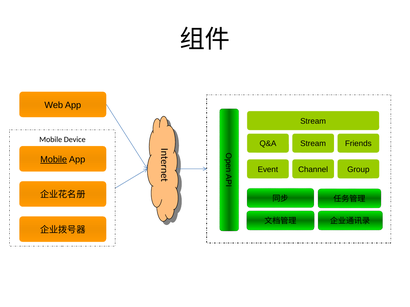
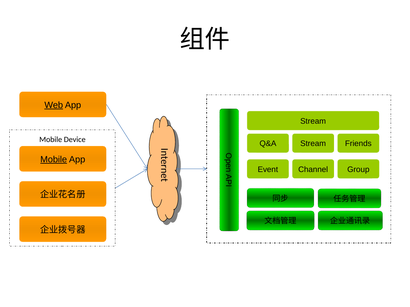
Web underline: none -> present (54, 105)
